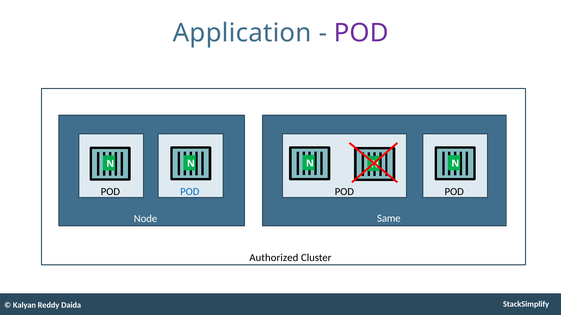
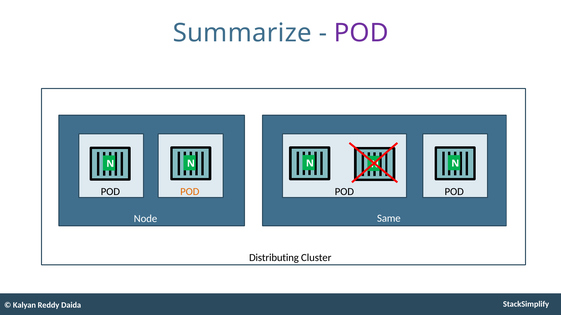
Application: Application -> Summarize (242, 33)
POD colour: blue -> orange (190, 192)
Authorized: Authorized -> Distributing (274, 258)
